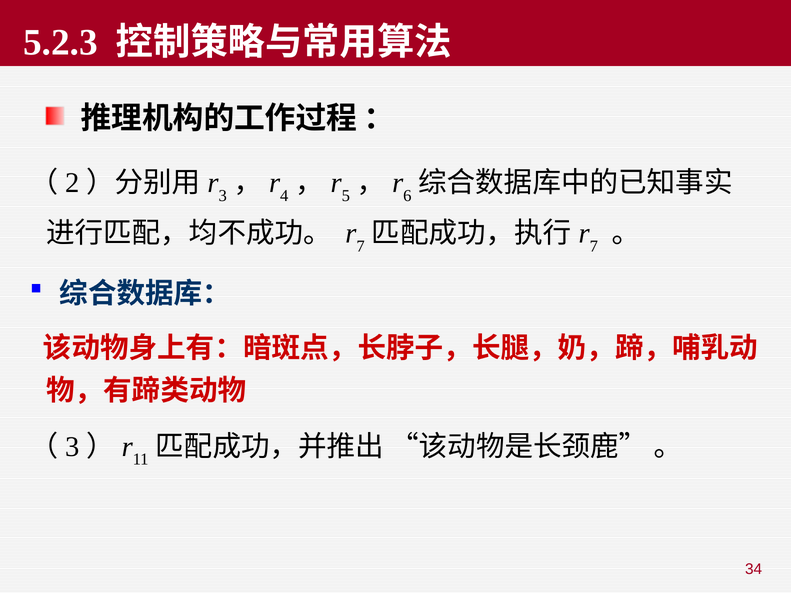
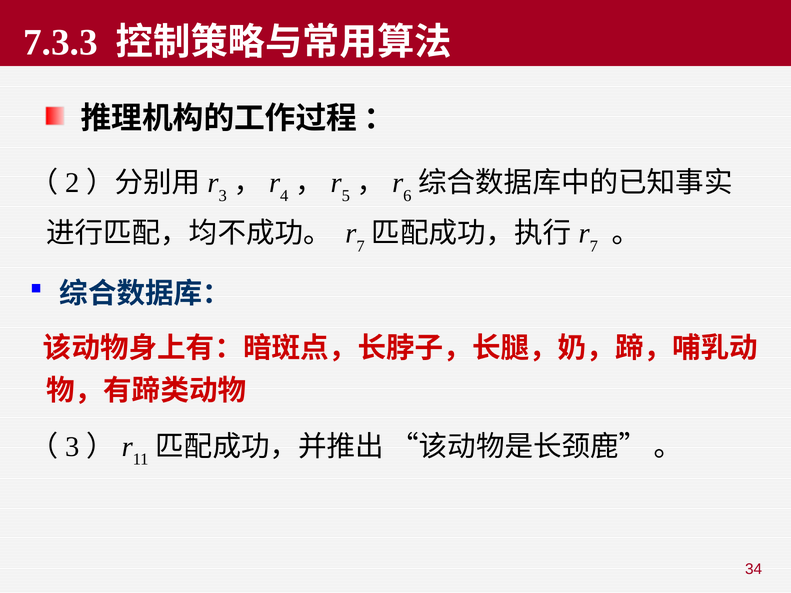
5.2.3: 5.2.3 -> 7.3.3 (60, 42)
